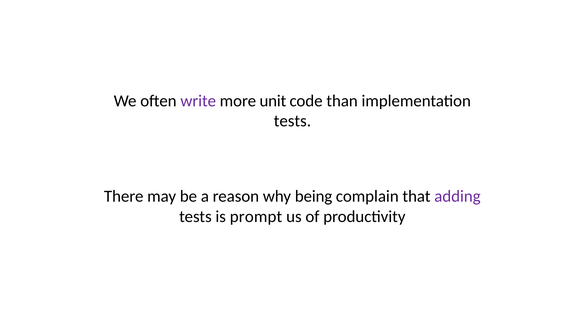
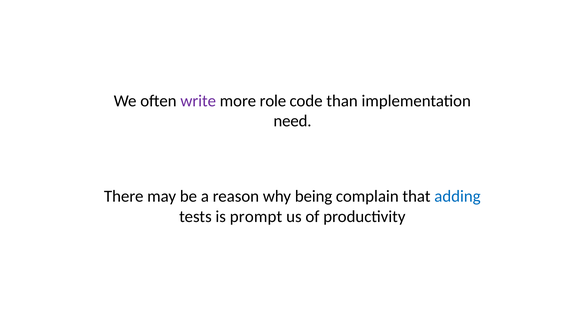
unit: unit -> role (273, 101)
tests: tests -> need (293, 121)
adding colour: purple -> blue (457, 196)
